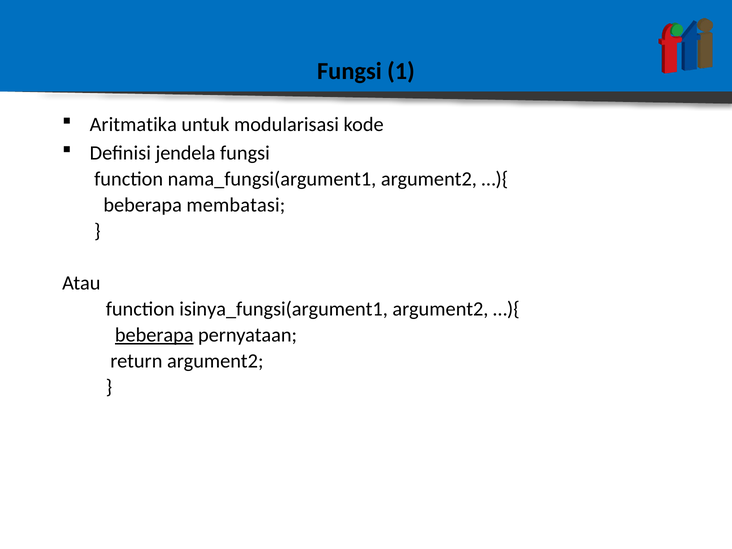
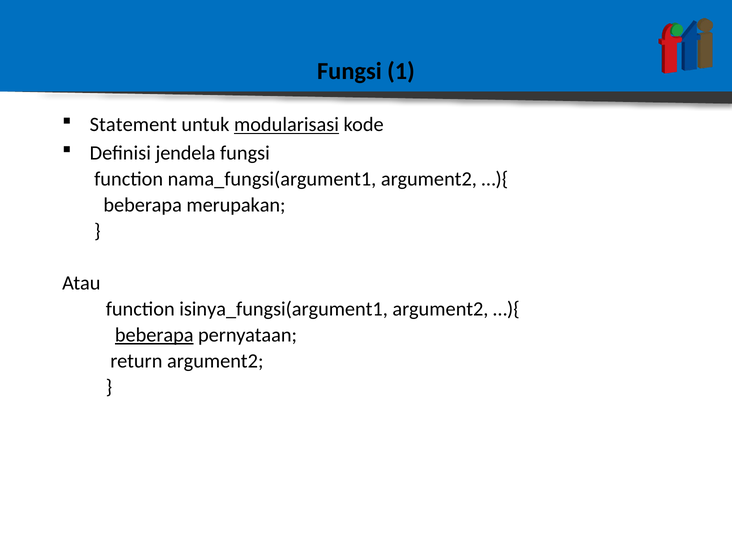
Aritmatika: Aritmatika -> Statement (133, 125)
modularisasi underline: none -> present (286, 125)
membatasi: membatasi -> merupakan (236, 205)
